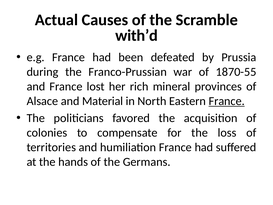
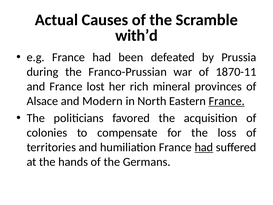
1870-55: 1870-55 -> 1870-11 (236, 72)
Material: Material -> Modern (102, 101)
had underline: none -> present (204, 147)
